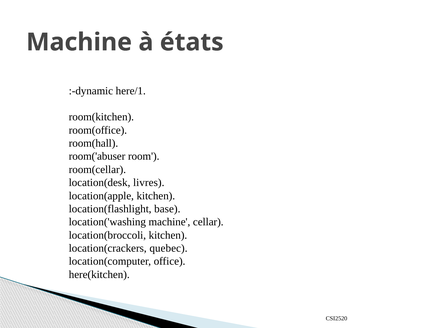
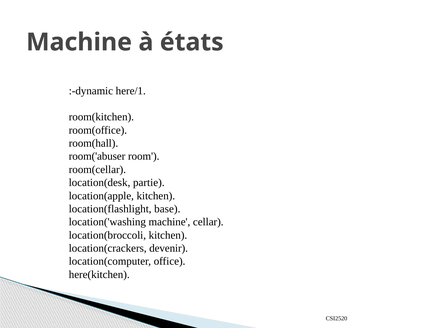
livres: livres -> partie (149, 182)
quebec: quebec -> devenir (169, 248)
